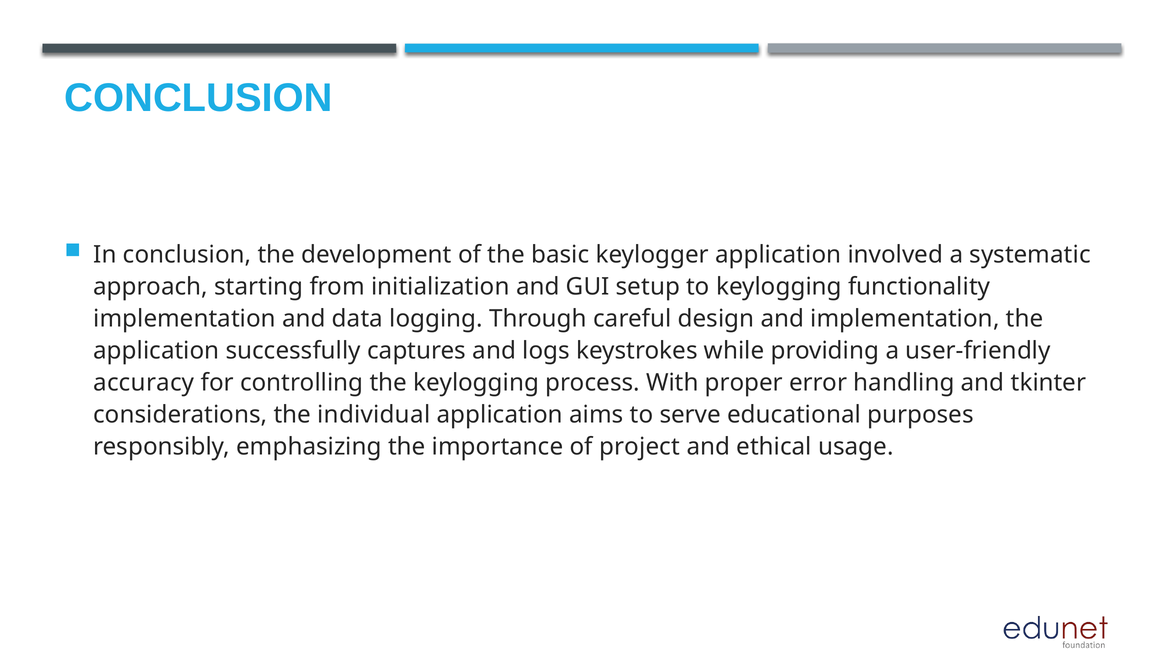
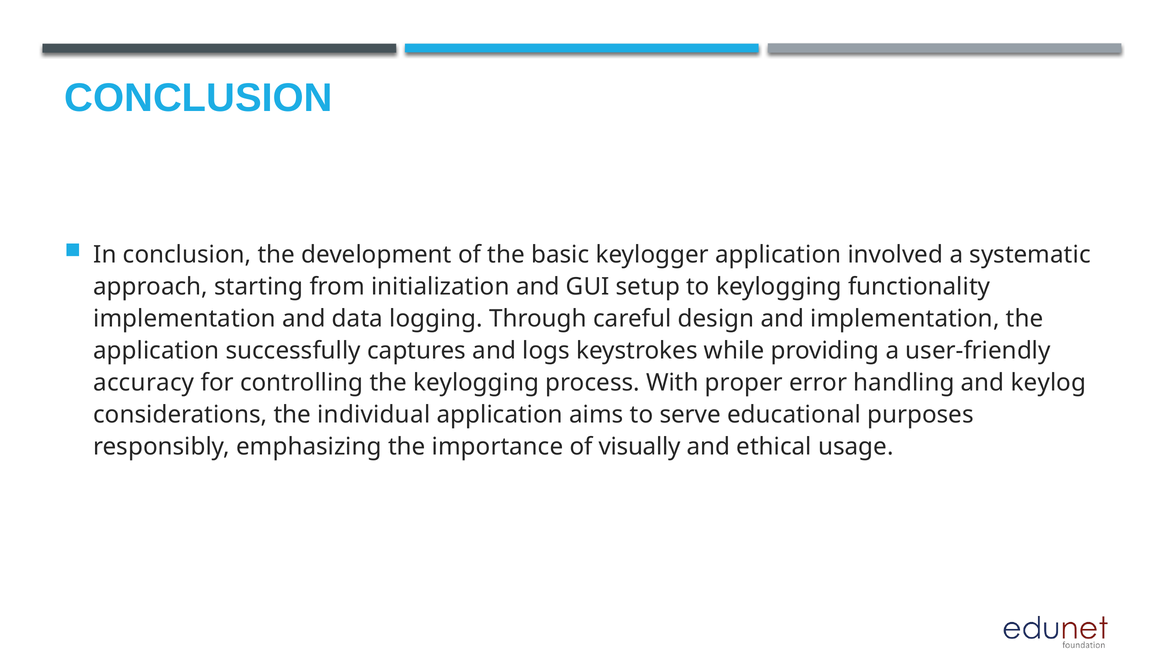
tkinter: tkinter -> keylog (1048, 383)
project: project -> visually (640, 447)
